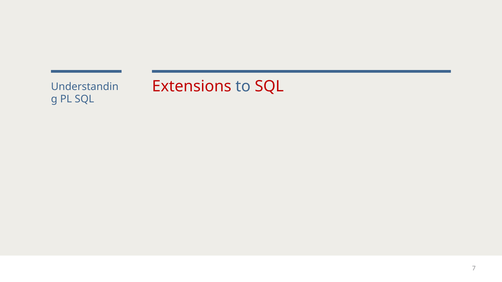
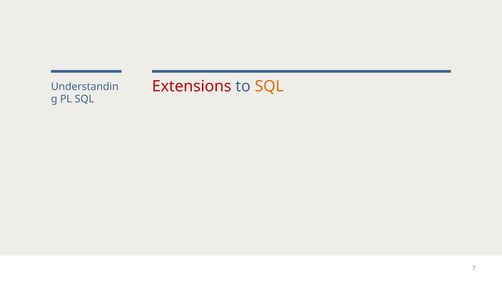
SQL colour: red -> orange (269, 86)
